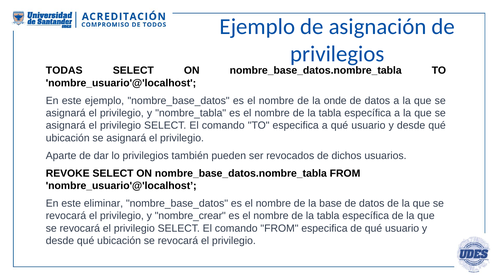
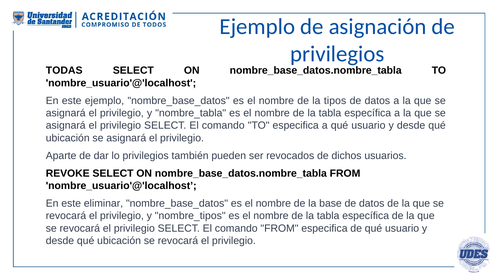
onde: onde -> tipos (335, 101)
nombre_crear: nombre_crear -> nombre_tipos (190, 216)
